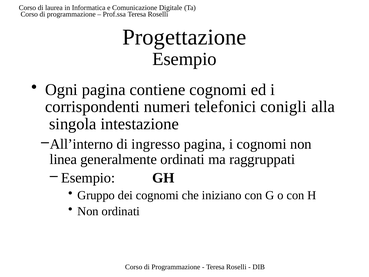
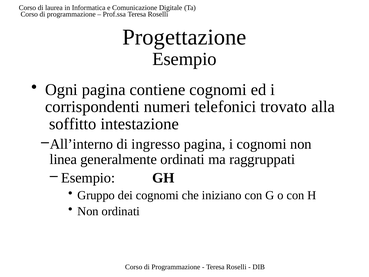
conigli: conigli -> trovato (284, 107)
singola: singola -> soffitto (73, 124)
